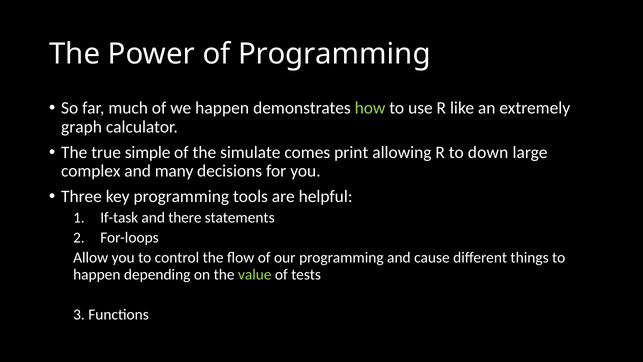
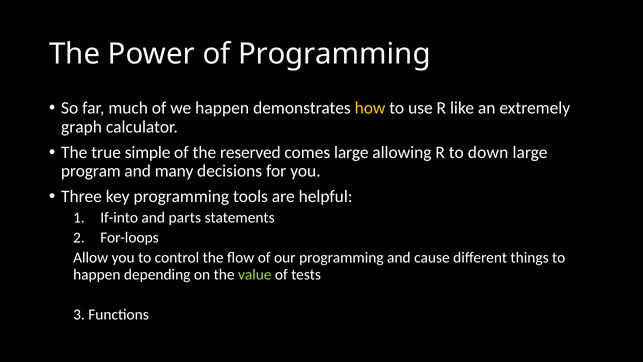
how colour: light green -> yellow (370, 108)
simulate: simulate -> reserved (250, 152)
comes print: print -> large (351, 152)
complex: complex -> program (91, 171)
If-task: If-task -> If-into (119, 218)
there: there -> parts (185, 218)
